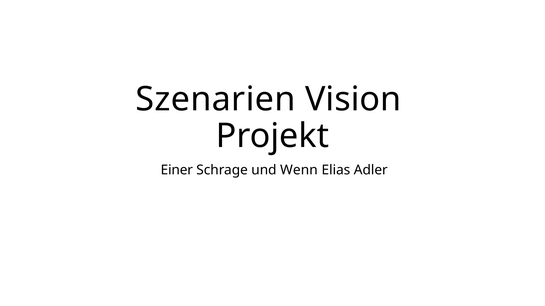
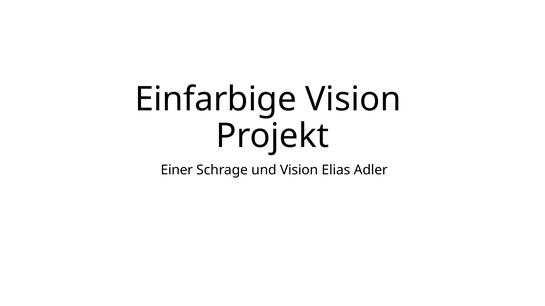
Szenarien: Szenarien -> Einfarbige (216, 99)
und Wenn: Wenn -> Vision (299, 170)
